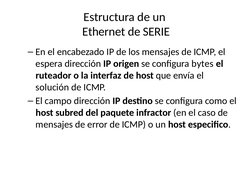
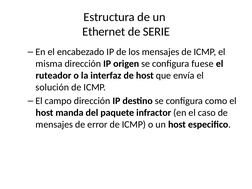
espera: espera -> misma (49, 64)
bytes: bytes -> fuese (203, 64)
subred: subred -> manda (69, 113)
